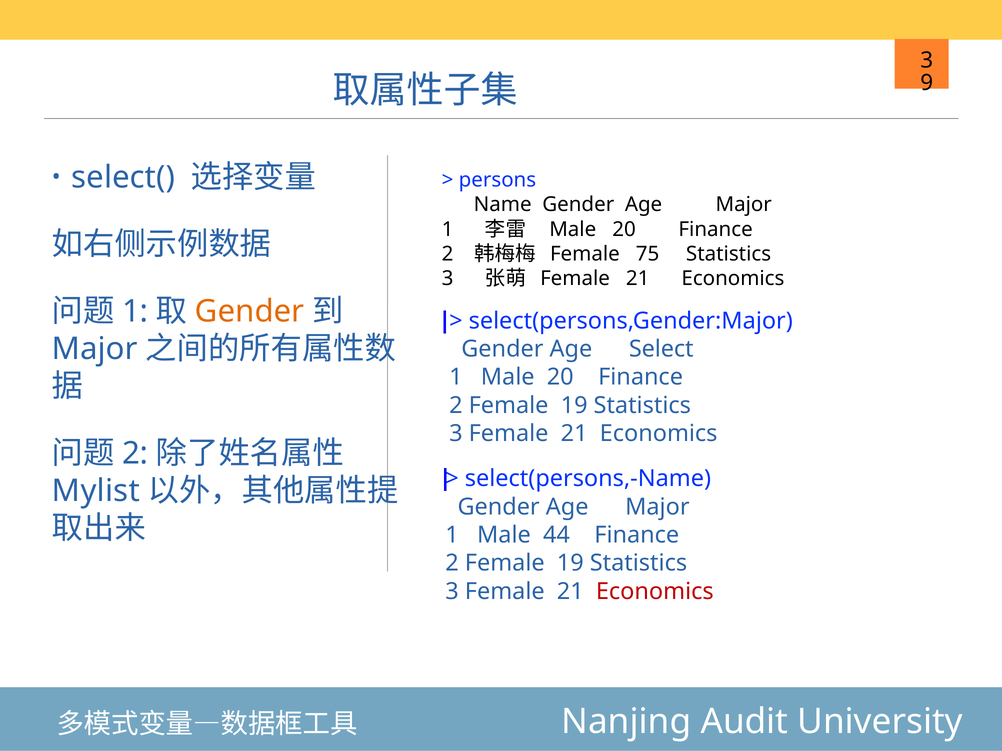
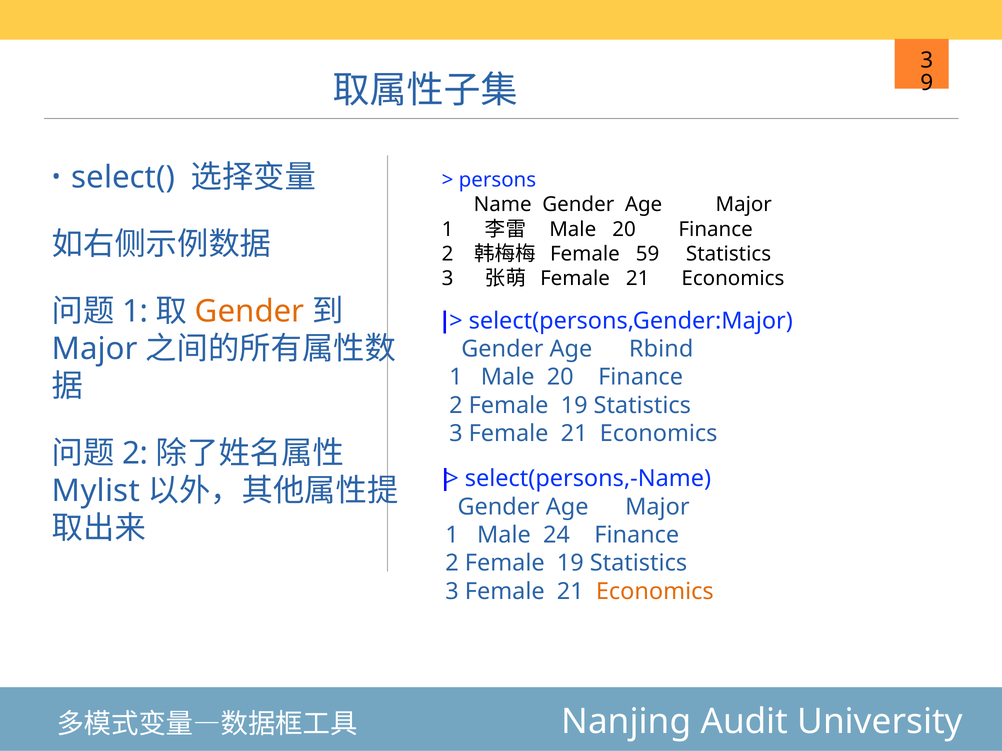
75: 75 -> 59 (648, 254)
Select: Select -> Rbind (661, 349)
44: 44 -> 24 (556, 535)
Economics colour: red -> orange (655, 592)
